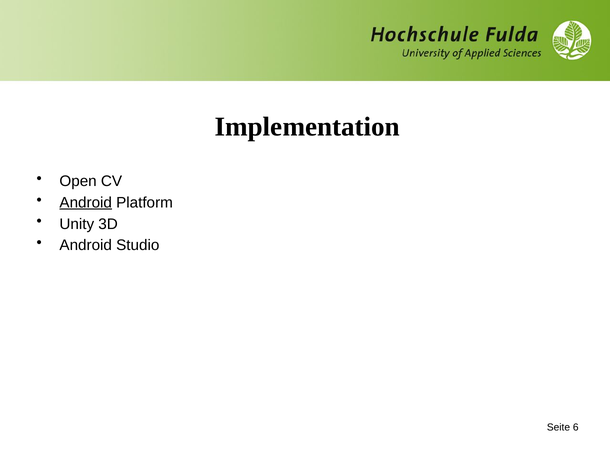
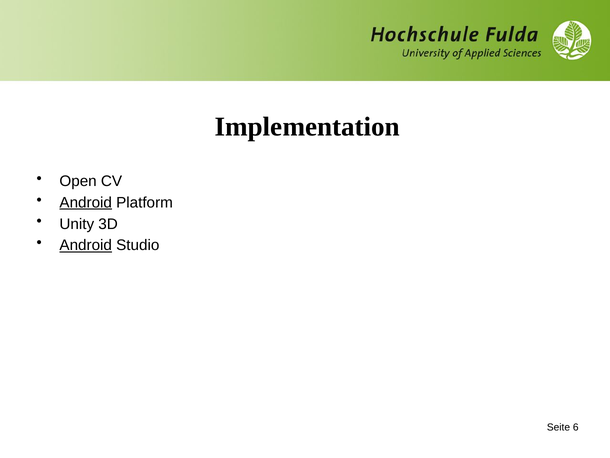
Android underline: none -> present (86, 245)
